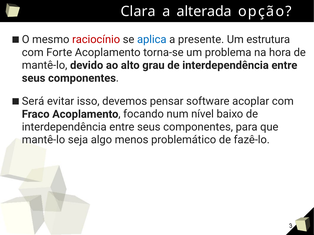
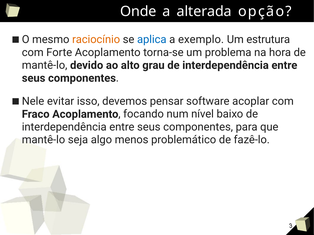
Clara: Clara -> Onde (138, 11)
raciocínio colour: red -> orange (96, 40)
presente: presente -> exemplo (201, 40)
Será: Será -> Nele (33, 101)
